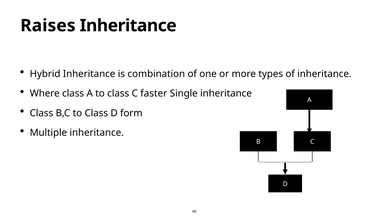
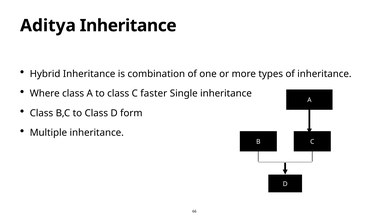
Raises: Raises -> Aditya (48, 26)
